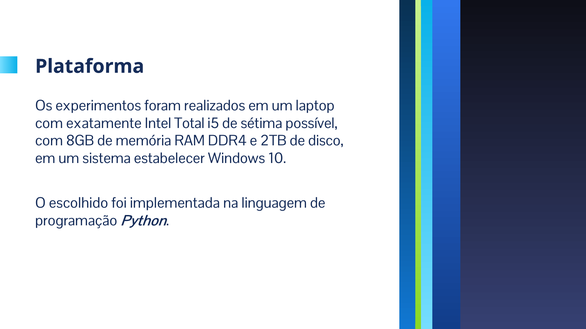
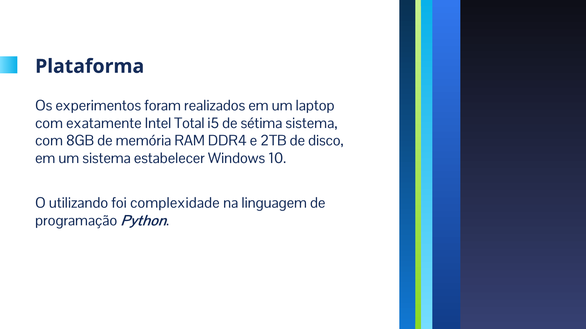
sétima possível: possível -> sistema (312, 123)
escolhido: escolhido -> utilizando (79, 204)
implementada: implementada -> complexidade (175, 204)
